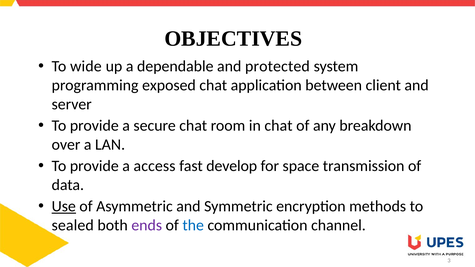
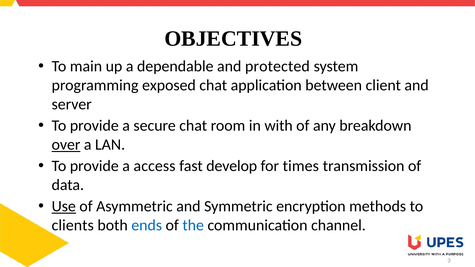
wide: wide -> main (86, 66)
in chat: chat -> with (279, 126)
over underline: none -> present (66, 145)
space: space -> times (301, 166)
sealed: sealed -> clients (73, 226)
ends colour: purple -> blue (147, 226)
